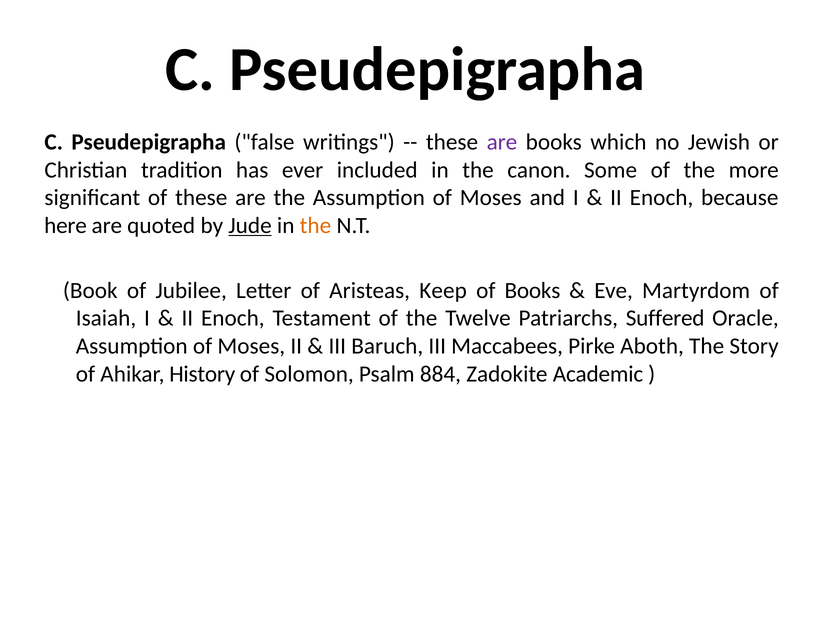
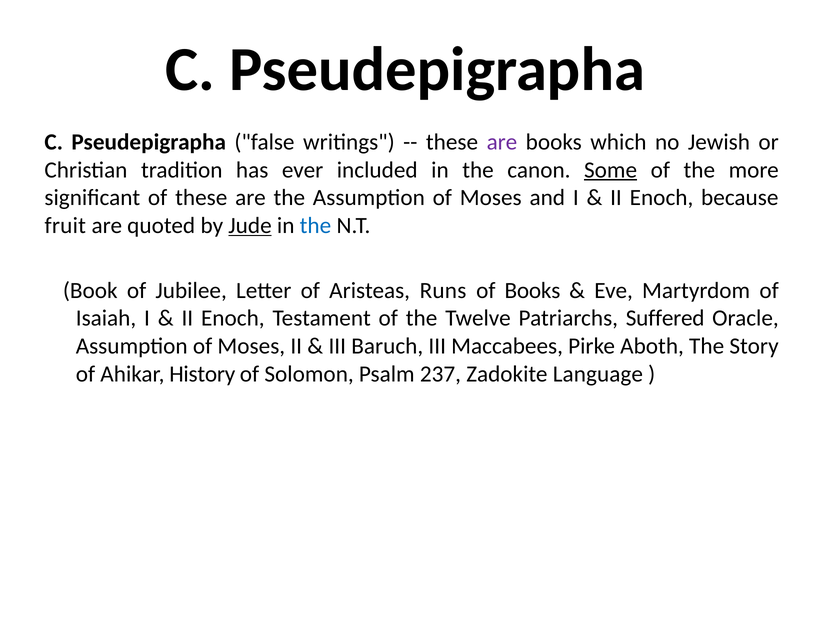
Some underline: none -> present (611, 170)
here: here -> fruit (65, 226)
the colour: orange -> blue (315, 226)
Keep: Keep -> Runs (443, 291)
884: 884 -> 237 (440, 374)
Academic: Academic -> Language (598, 374)
